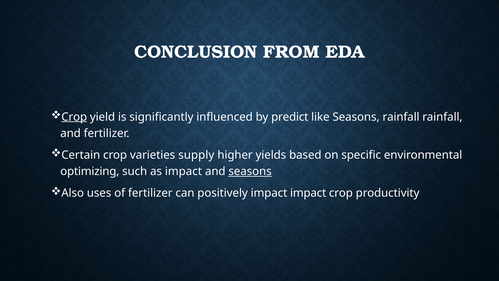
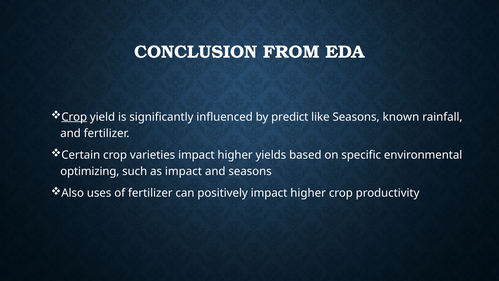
Seasons rainfall: rainfall -> known (401, 117)
varieties supply: supply -> impact (196, 155)
seasons underline: present -> none (250, 171)
positively impact impact: impact -> higher (308, 193)
